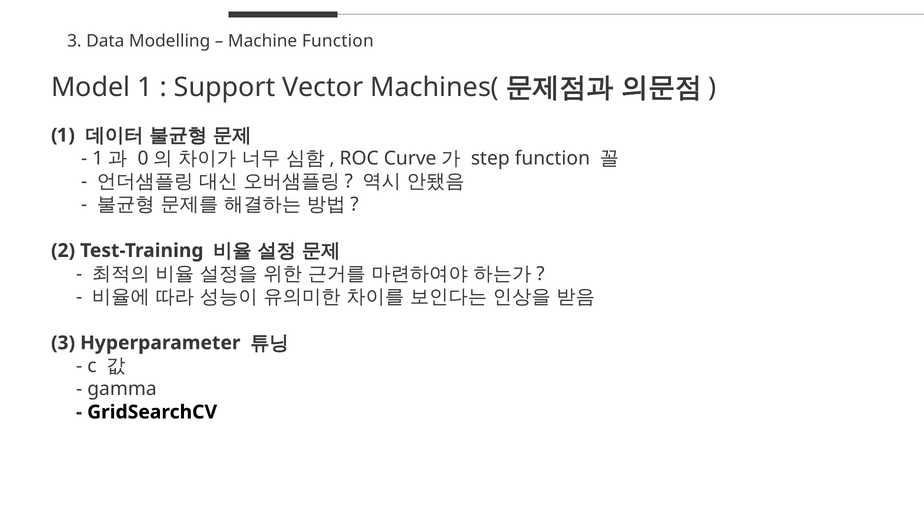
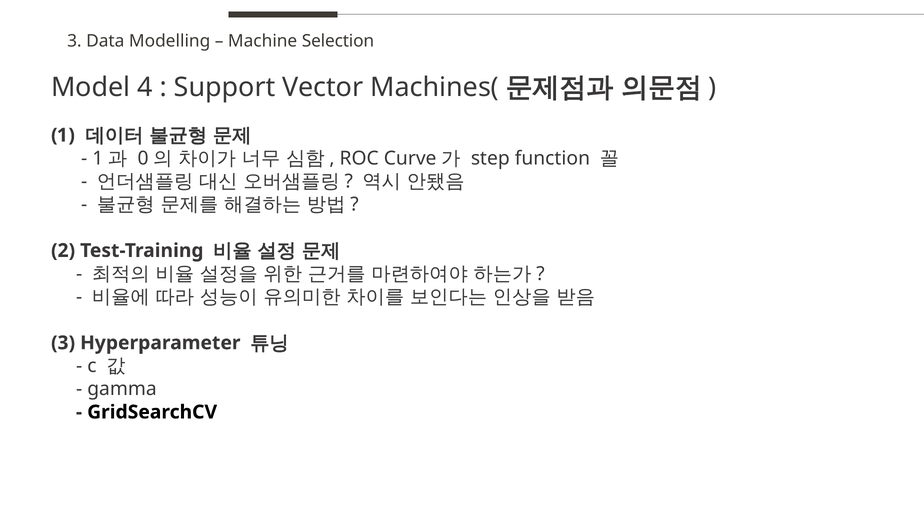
Machine Function: Function -> Selection (338, 41)
Model 1: 1 -> 4 (145, 87)
